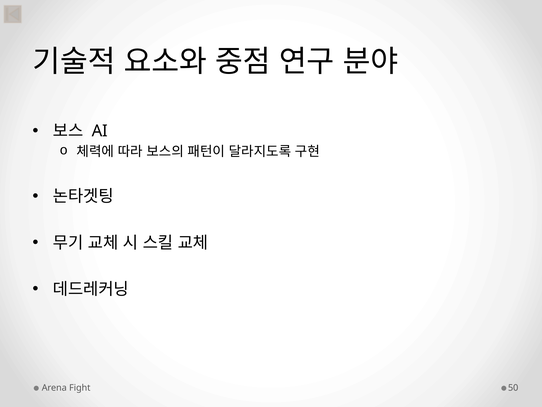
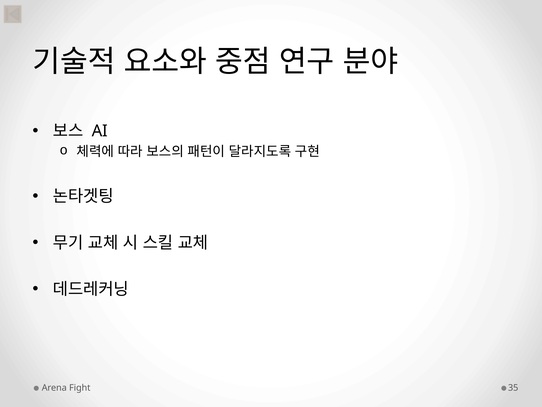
50: 50 -> 35 (513, 387)
